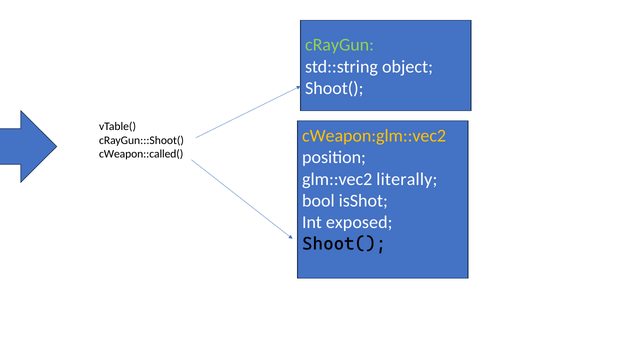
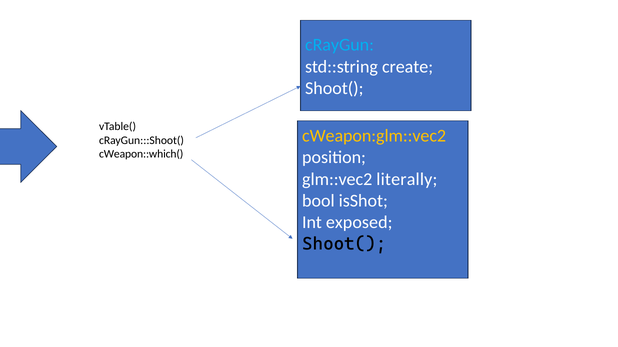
cRayGun colour: light green -> light blue (340, 45)
object: object -> create (408, 67)
cWeapon::called(: cWeapon::called( -> cWeapon::which( (141, 154)
